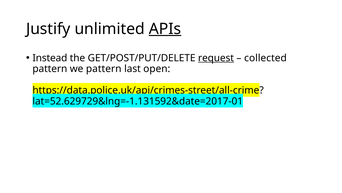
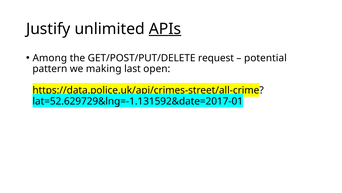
Instead: Instead -> Among (50, 58)
request underline: present -> none (216, 58)
collected: collected -> potential (265, 58)
we pattern: pattern -> making (104, 69)
